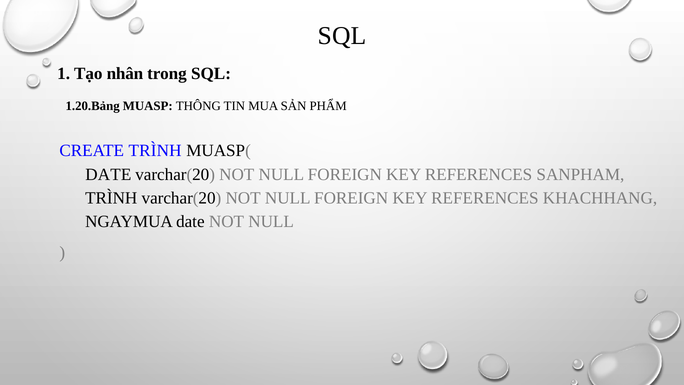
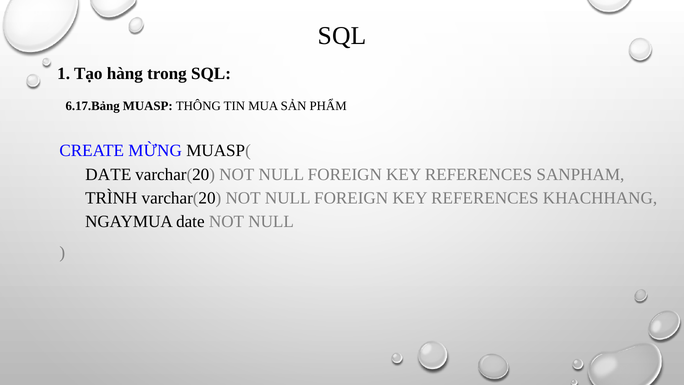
nhân: nhân -> hàng (125, 74)
1.20.Bảng: 1.20.Bảng -> 6.17.Bảng (93, 106)
CREATE TRÌNH: TRÌNH -> MỪNG (155, 151)
